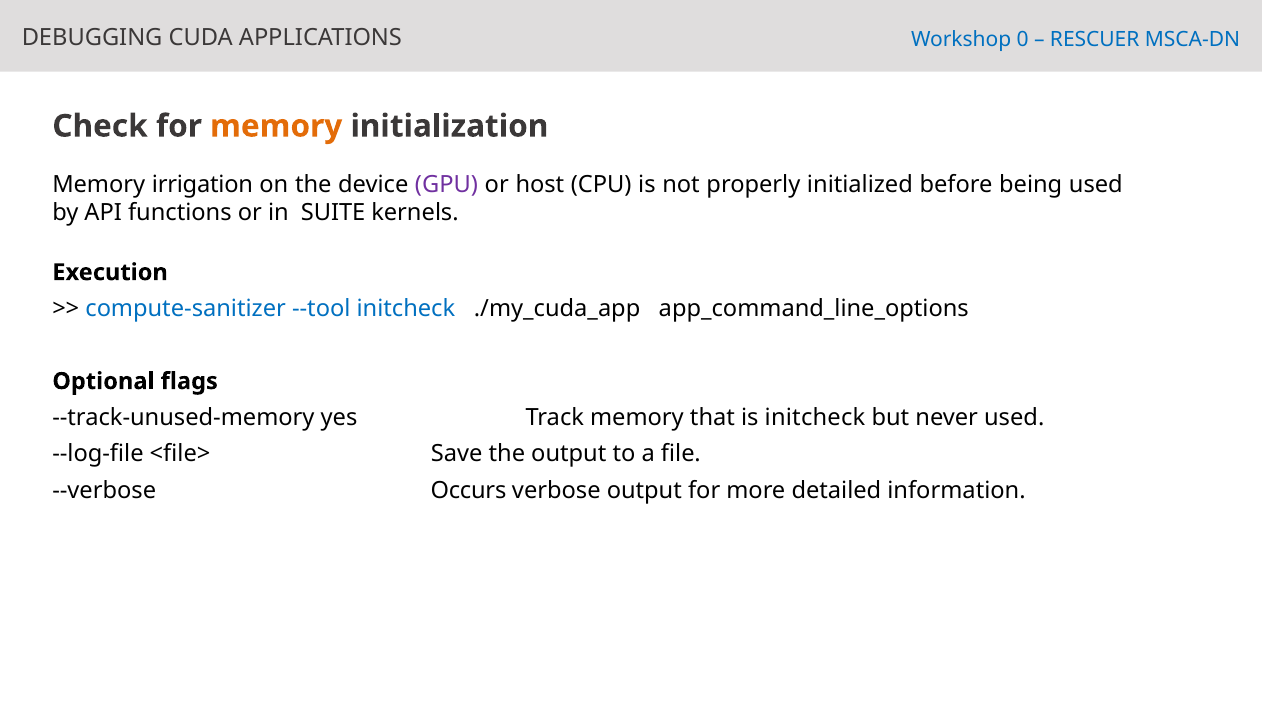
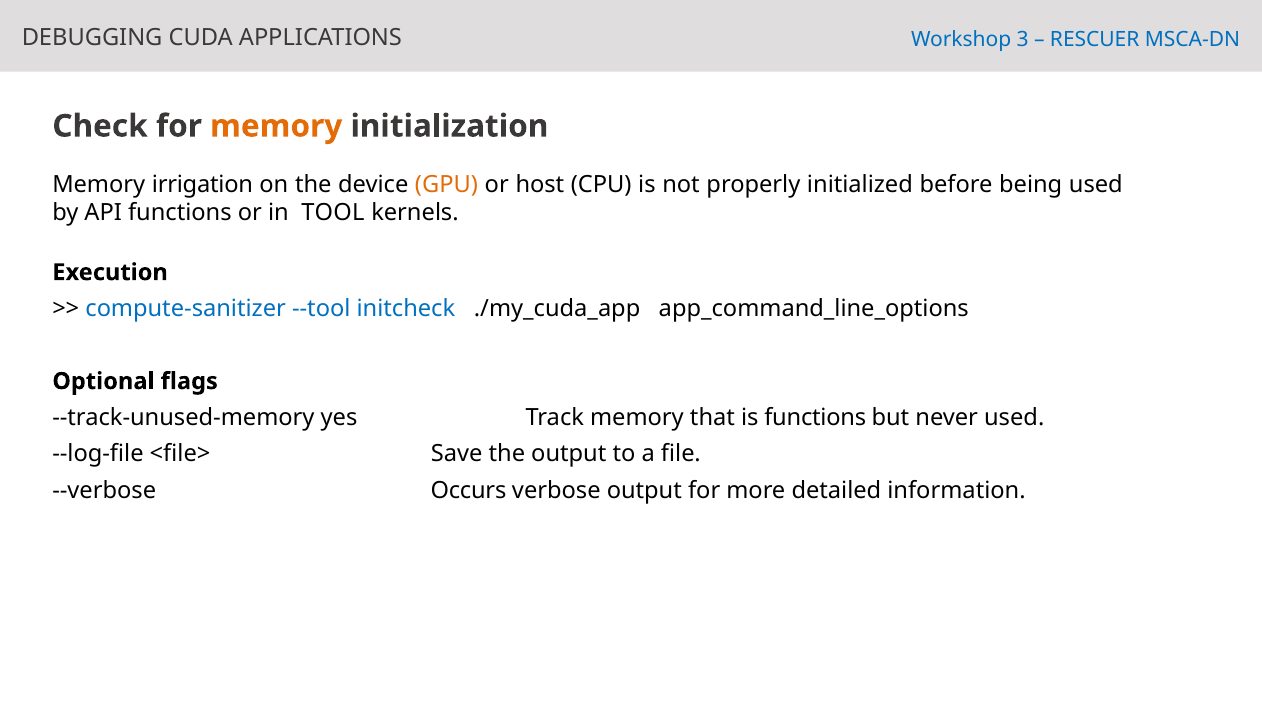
0: 0 -> 3 (1023, 39)
GPU colour: purple -> orange (447, 184)
SUITE: SUITE -> TOOL (333, 213)
is initcheck: initcheck -> functions (815, 418)
